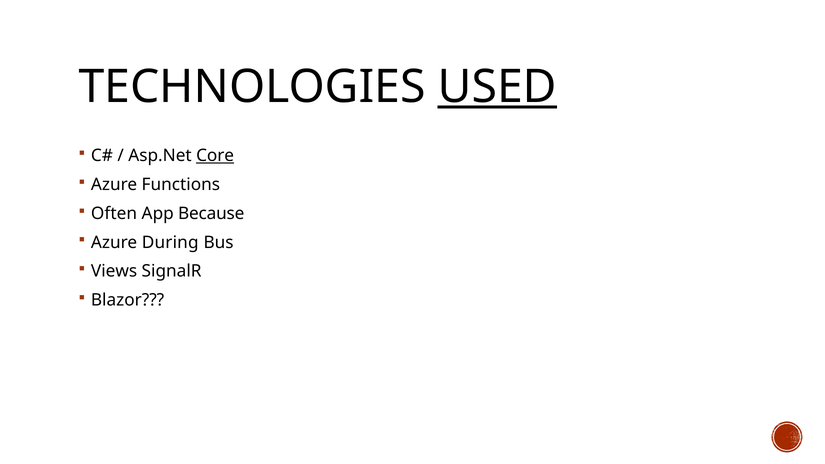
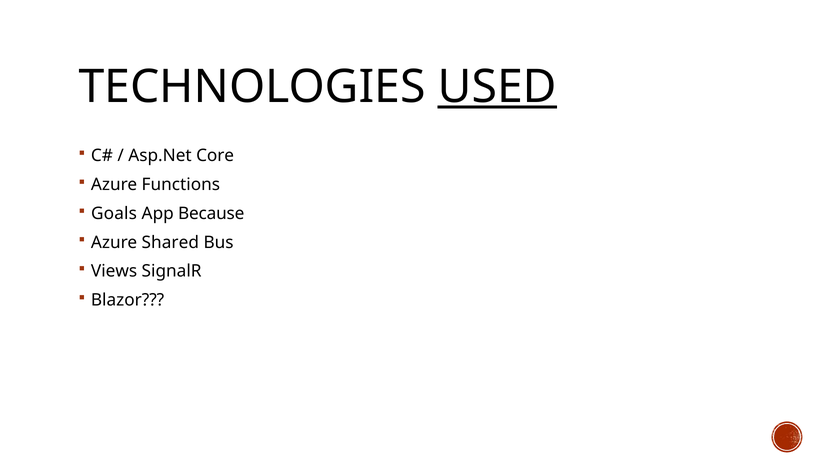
Core underline: present -> none (215, 156)
Often: Often -> Goals (114, 214)
During: During -> Shared (170, 242)
